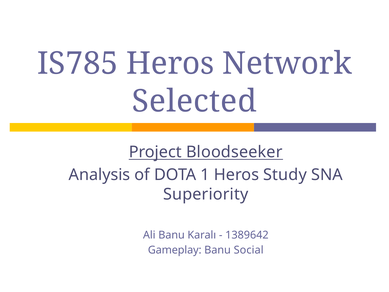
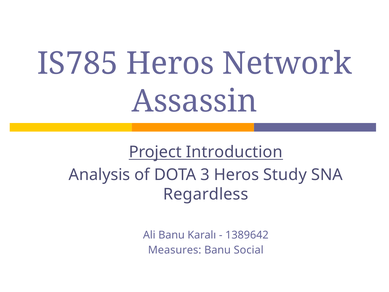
Selected: Selected -> Assassin (195, 101)
Bloodseeker: Bloodseeker -> Introduction (234, 152)
1: 1 -> 3 (205, 175)
Superiority: Superiority -> Regardless (206, 194)
Gameplay: Gameplay -> Measures (175, 250)
